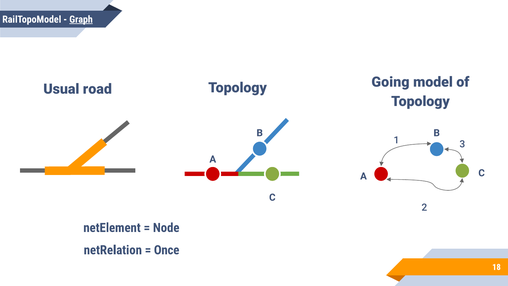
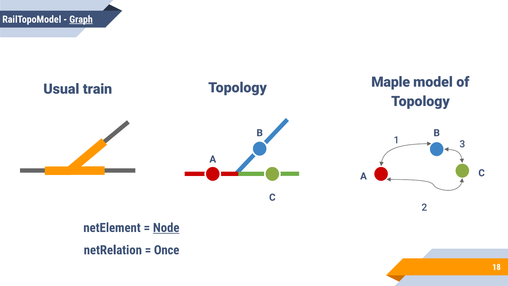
road: road -> train (97, 89)
Going: Going -> Maple (391, 82)
Node underline: none -> present (166, 228)
